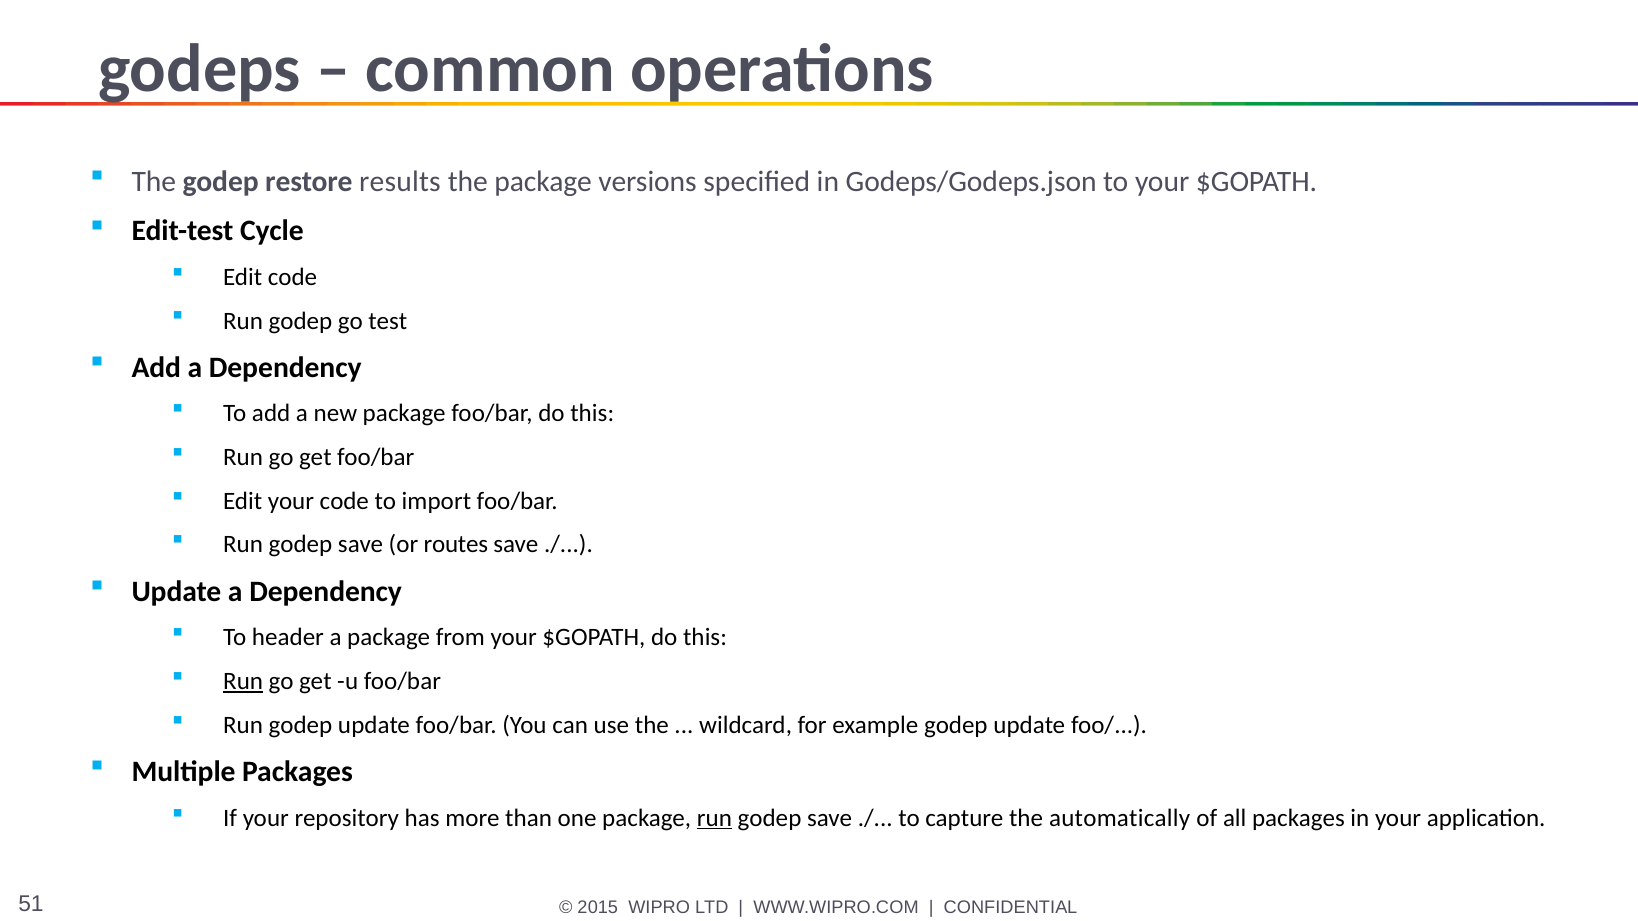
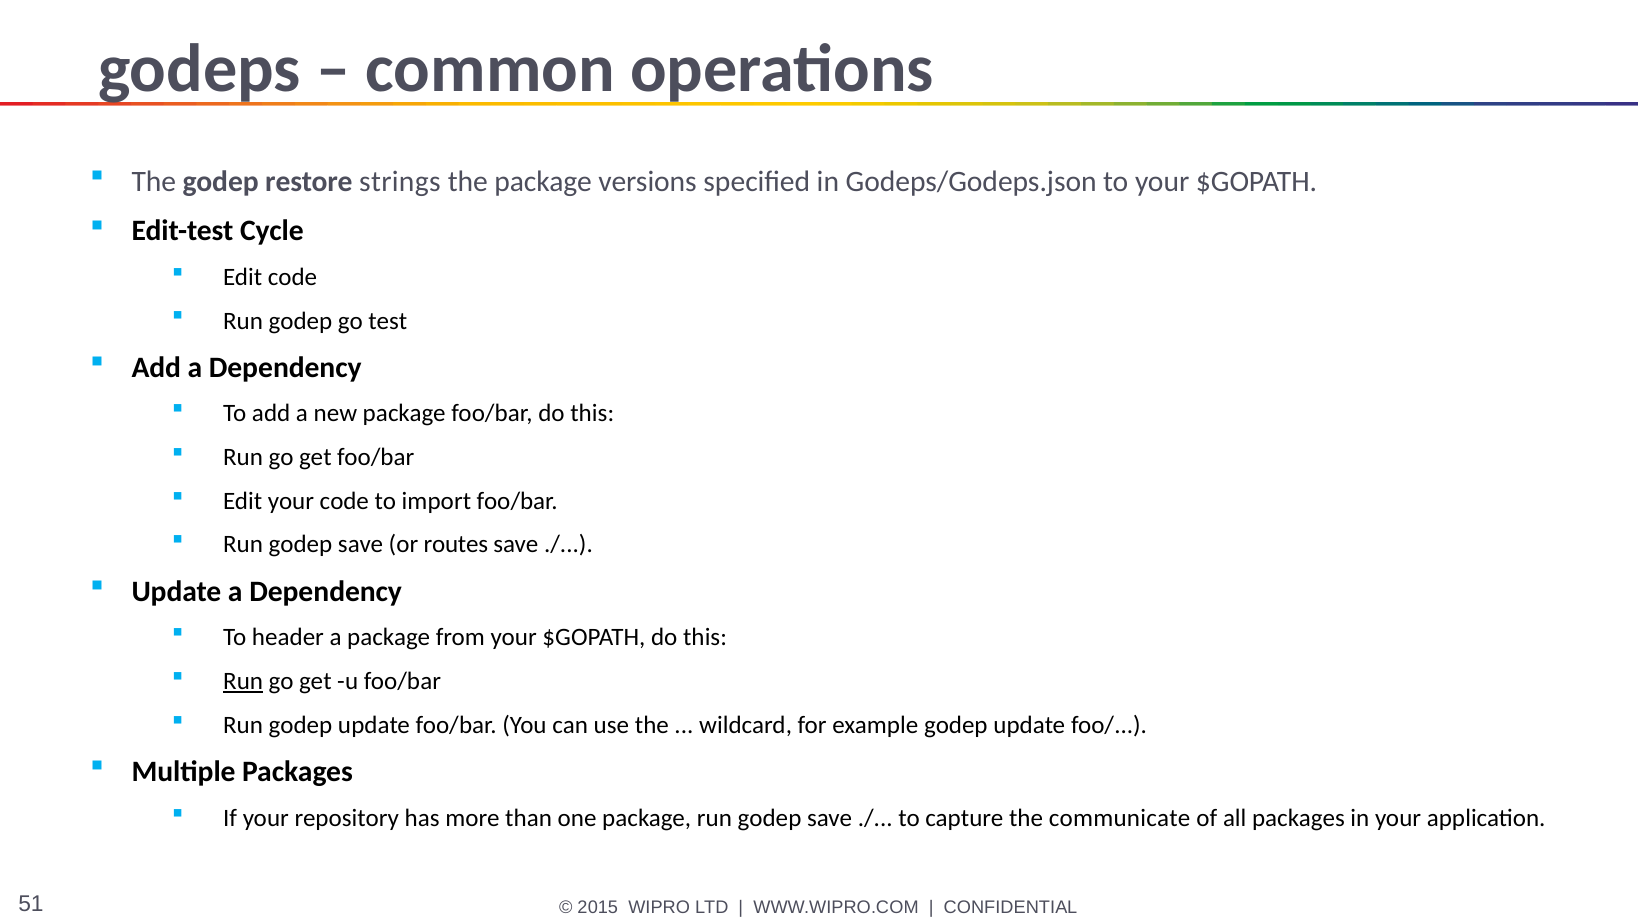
results: results -> strings (400, 182)
run underline: present -> none (714, 818)
automatically: automatically -> communicate (1120, 818)
